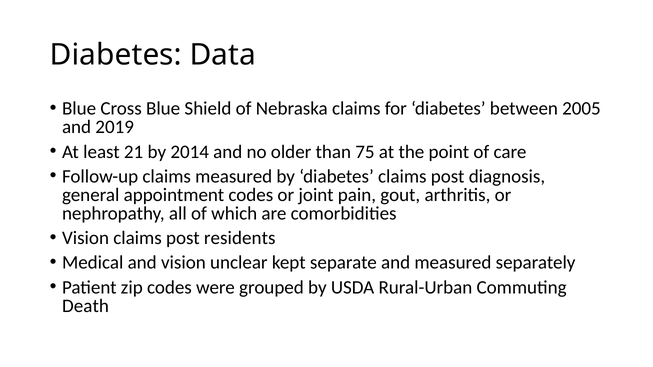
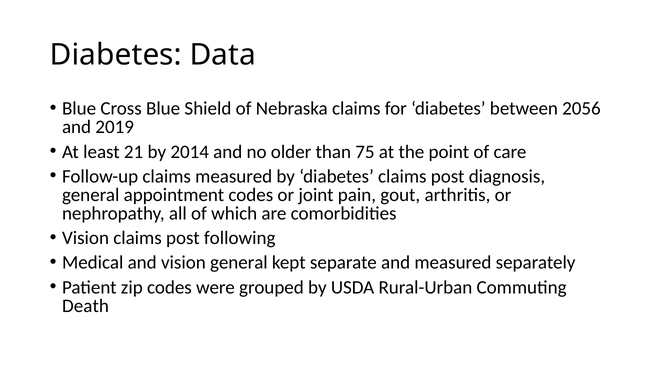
2005: 2005 -> 2056 (582, 109)
residents: residents -> following (240, 238)
vision unclear: unclear -> general (239, 263)
